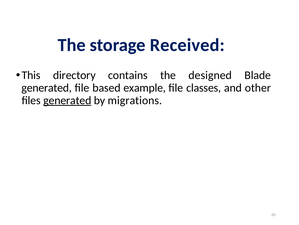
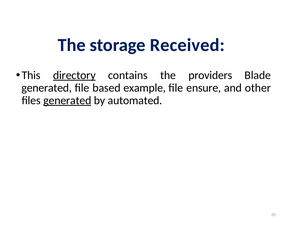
directory underline: none -> present (74, 75)
designed: designed -> providers (210, 75)
classes: classes -> ensure (204, 87)
migrations: migrations -> automated (135, 100)
